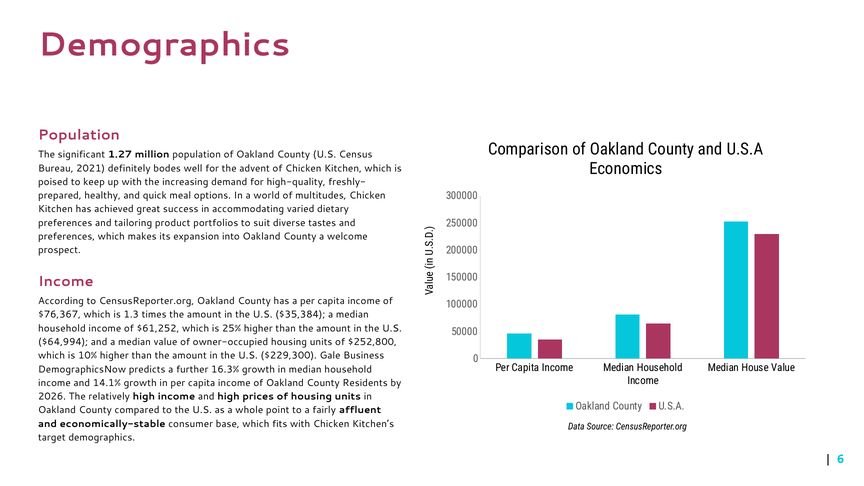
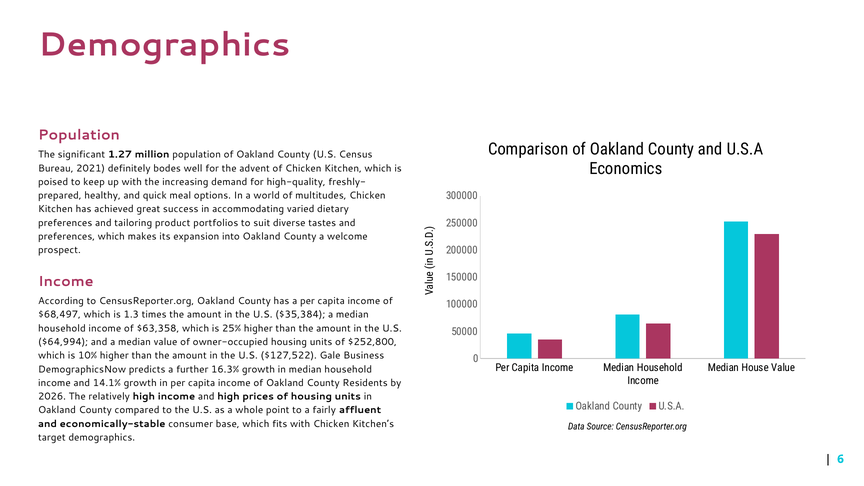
$76,367: $76,367 -> $68,497 (59, 315)
$61,252: $61,252 -> $63,358 (158, 328)
$229,300: $229,300 -> $127,522 (289, 356)
